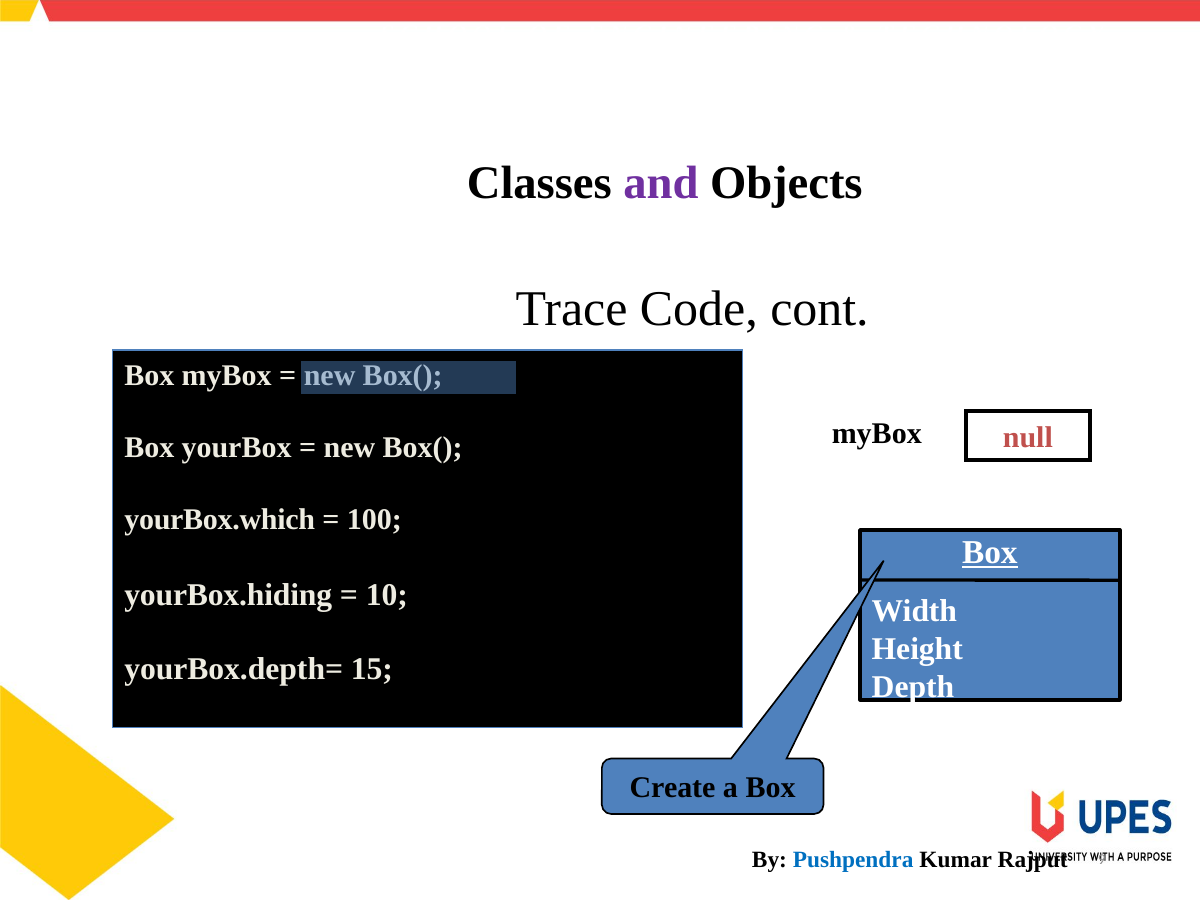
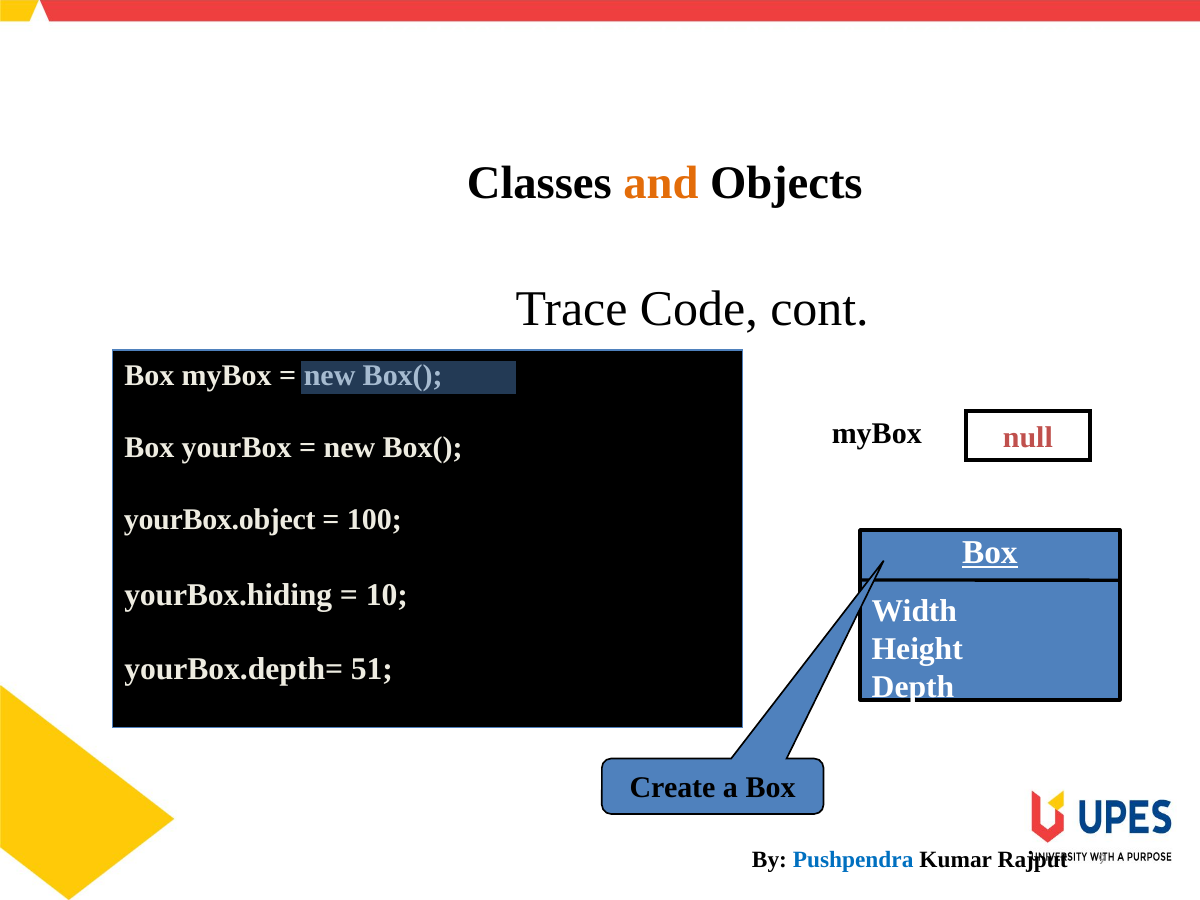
and colour: purple -> orange (661, 183)
yourBox.which: yourBox.which -> yourBox.object (220, 520)
15: 15 -> 51 (372, 669)
